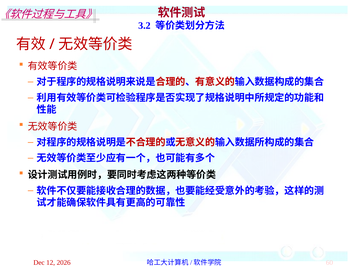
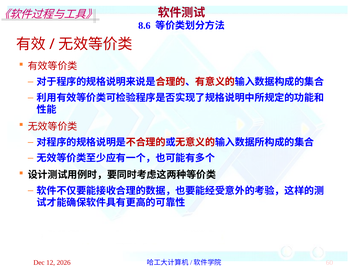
3.2: 3.2 -> 8.6 (144, 26)
